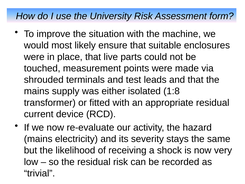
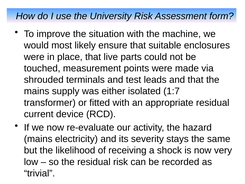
1:8: 1:8 -> 1:7 (172, 91)
